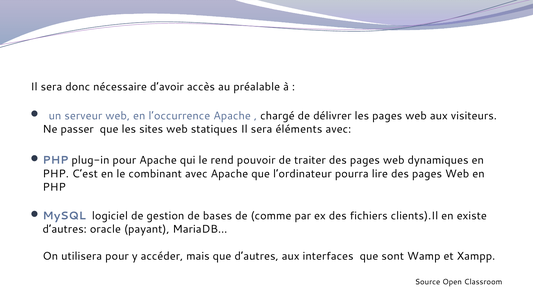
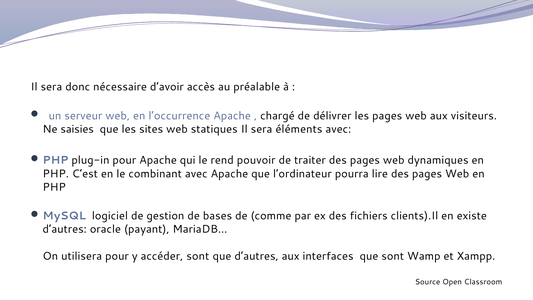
passer: passer -> saisies (77, 129)
accéder mais: mais -> sont (198, 256)
